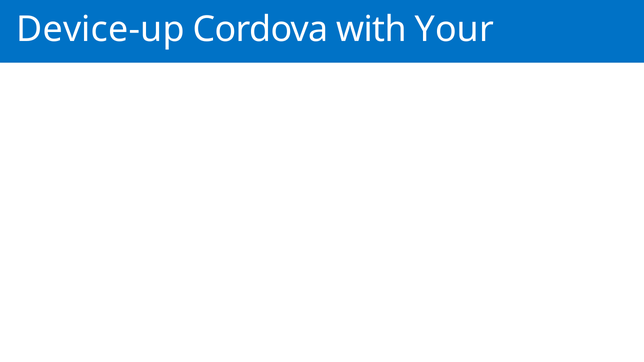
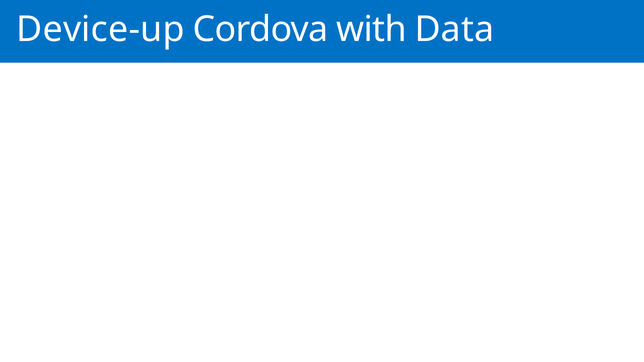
Your: Your -> Data (454, 30)
